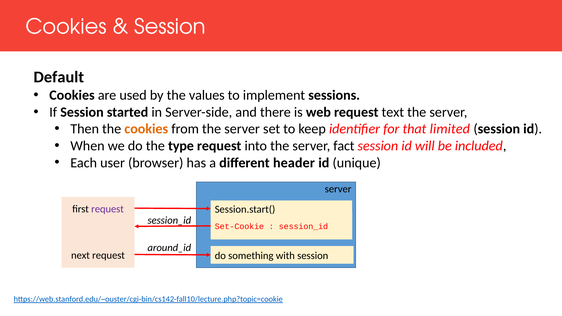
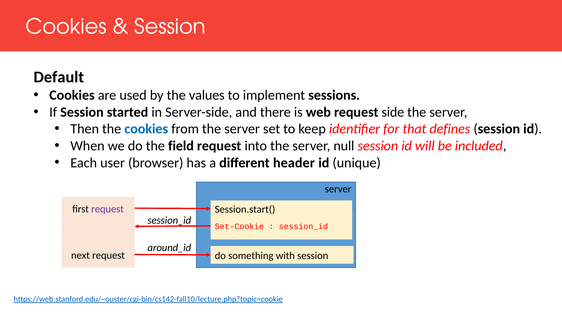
text: text -> side (393, 112)
cookies colour: orange -> blue (146, 129)
limited: limited -> defines (450, 129)
type: type -> field (181, 146)
fact: fact -> null (344, 146)
